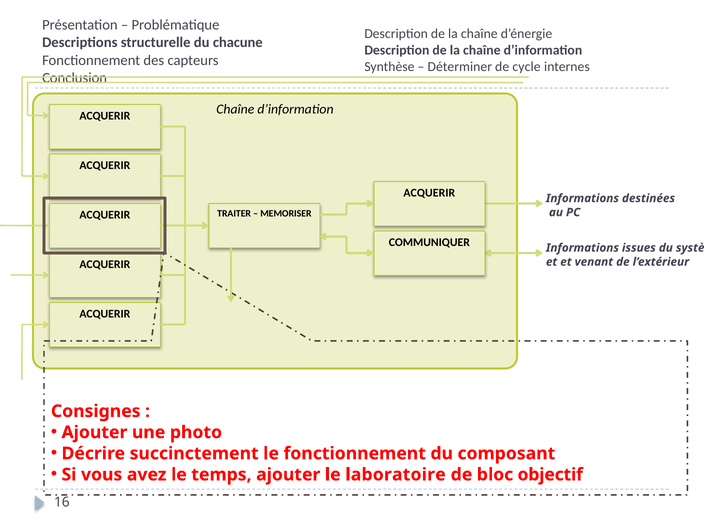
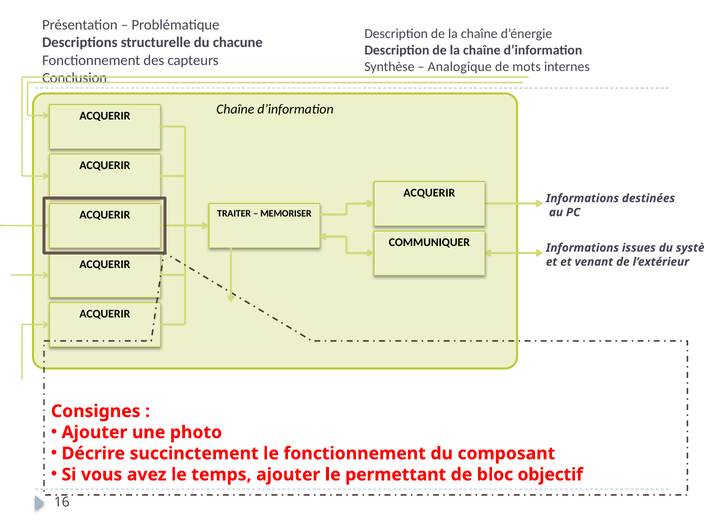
Déterminer: Déterminer -> Analogique (460, 67)
cycle: cycle -> mots (527, 67)
laboratoire: laboratoire -> permettant (396, 475)
